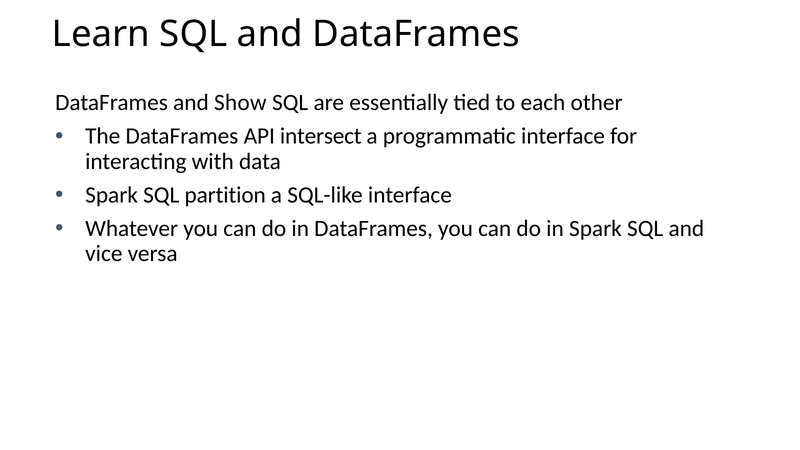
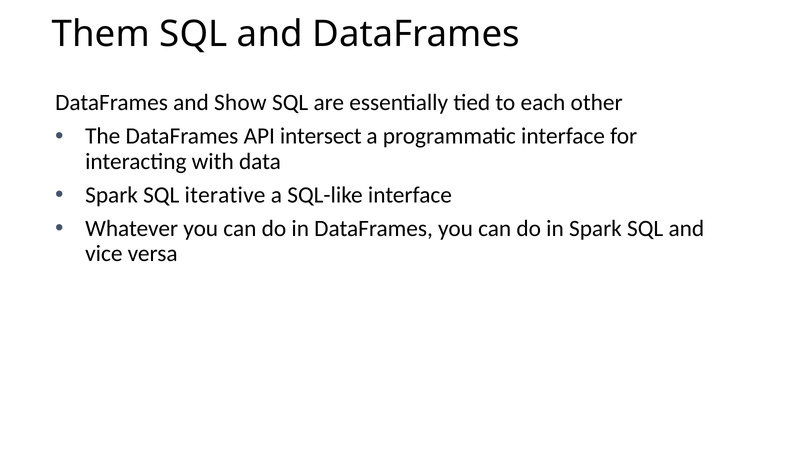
Learn: Learn -> Them (101, 34)
partition: partition -> iterative (225, 195)
